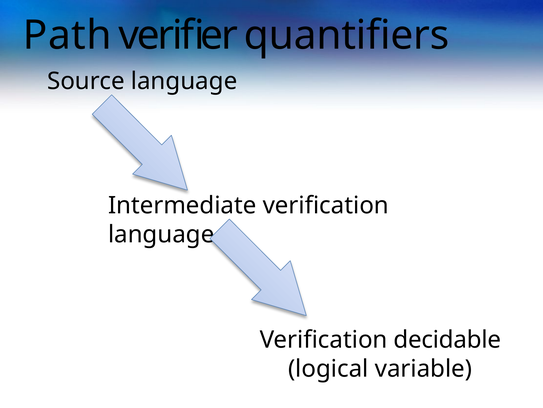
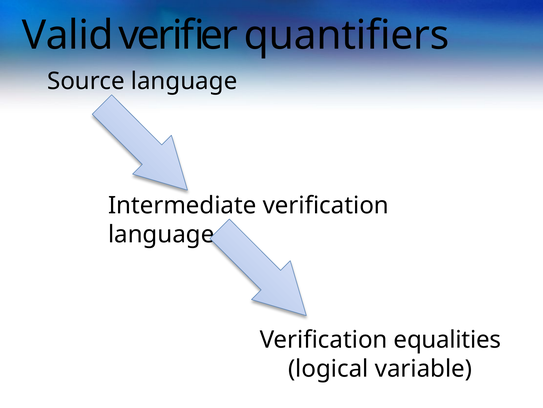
Path: Path -> Valid (68, 35)
decidable: decidable -> equalities (447, 339)
